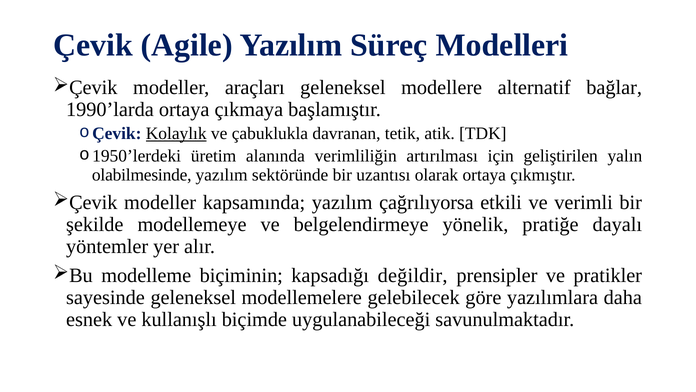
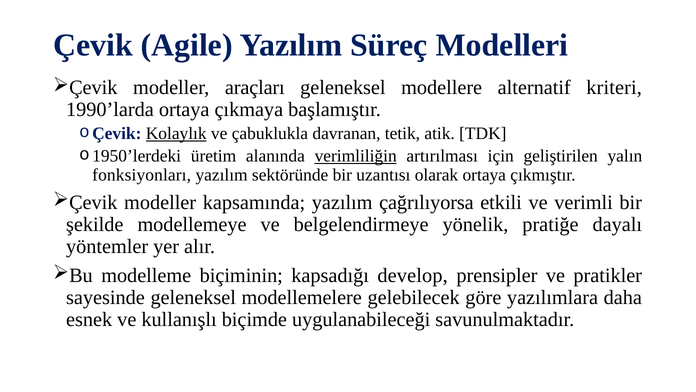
bağlar: bağlar -> kriteri (614, 88)
verimliliğin underline: none -> present (356, 156)
olabilmesinde: olabilmesinde -> fonksiyonları (142, 175)
değildir: değildir -> develop (413, 275)
